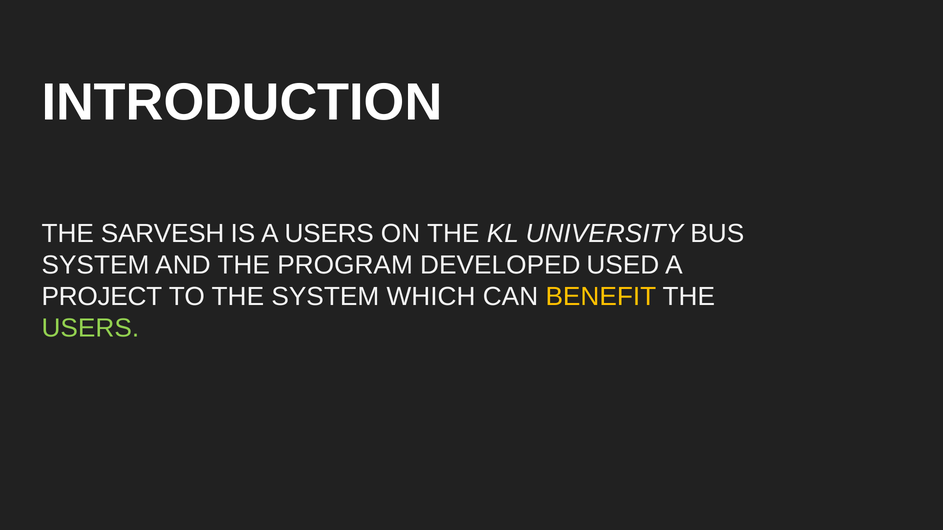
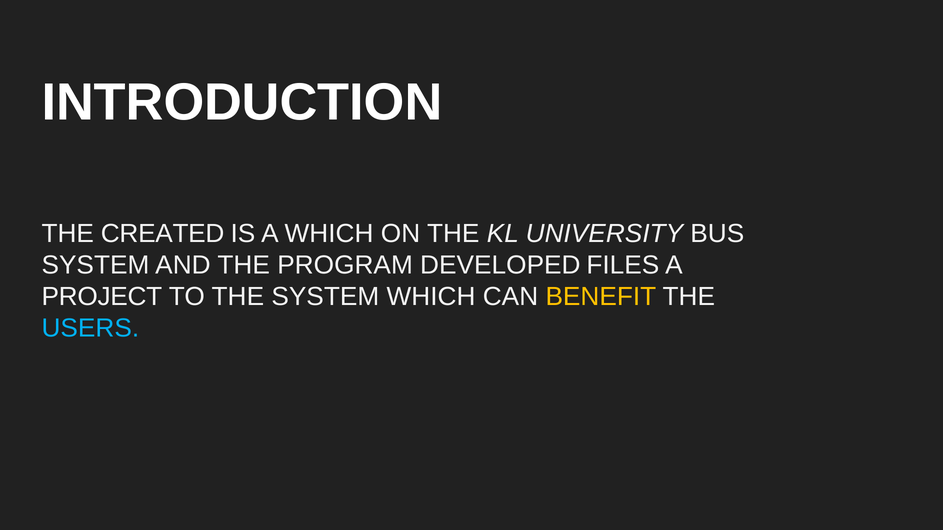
SARVESH: SARVESH -> CREATED (163, 234)
A USERS: USERS -> WHICH (329, 234)
USED: USED -> FILES (623, 265)
USERS colour: light green -> light blue (90, 328)
